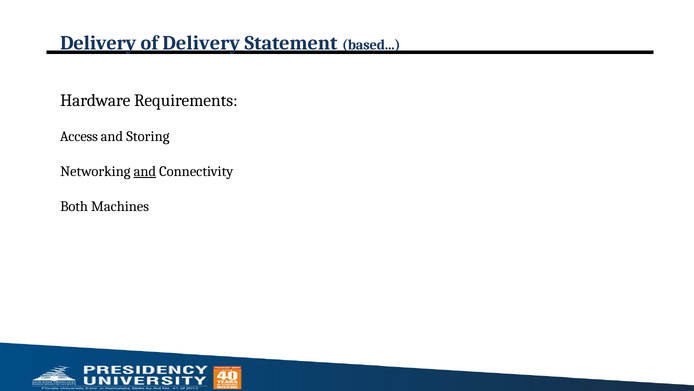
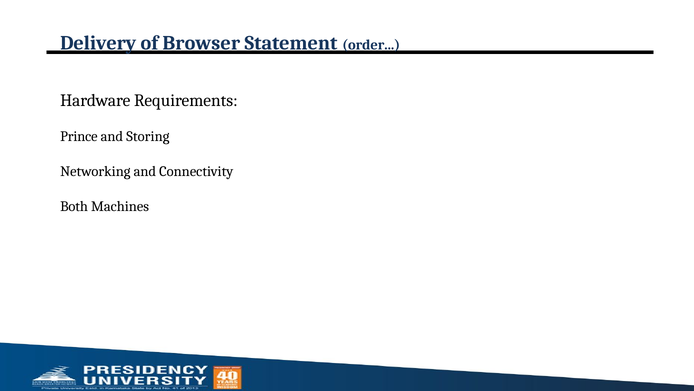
of Delivery: Delivery -> Browser (201, 43)
based: based -> order (371, 45)
Access: Access -> Prince (79, 136)
and underline: present -> none (145, 171)
